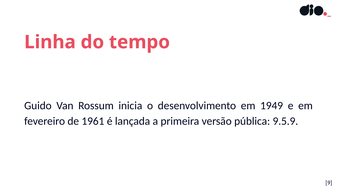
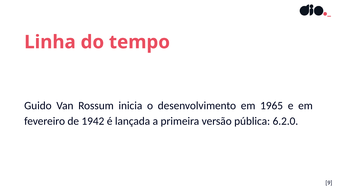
1949: 1949 -> 1965 (272, 105)
1961: 1961 -> 1942 (93, 121)
9.5.9: 9.5.9 -> 6.2.0 (285, 121)
